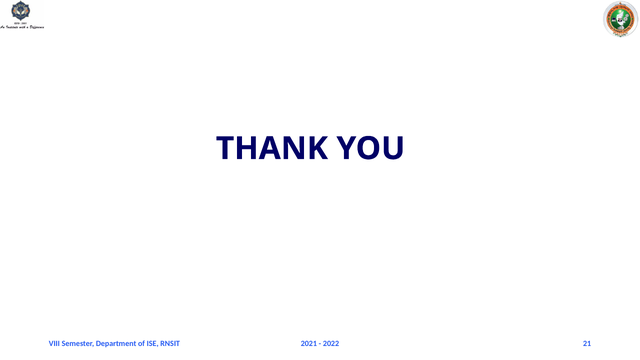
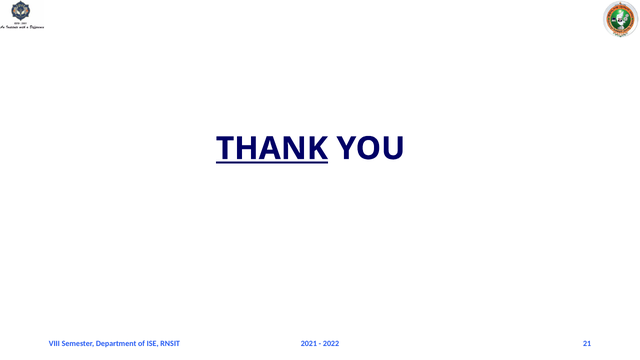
THANK underline: none -> present (272, 149)
